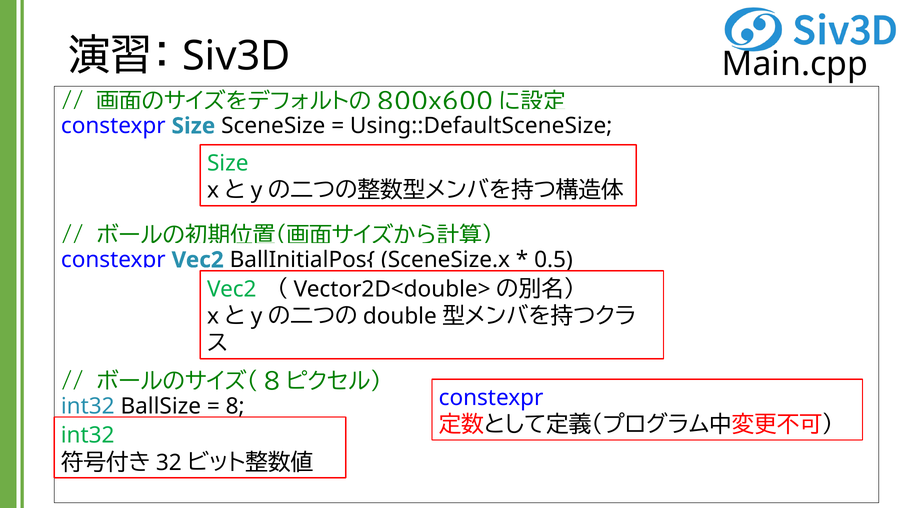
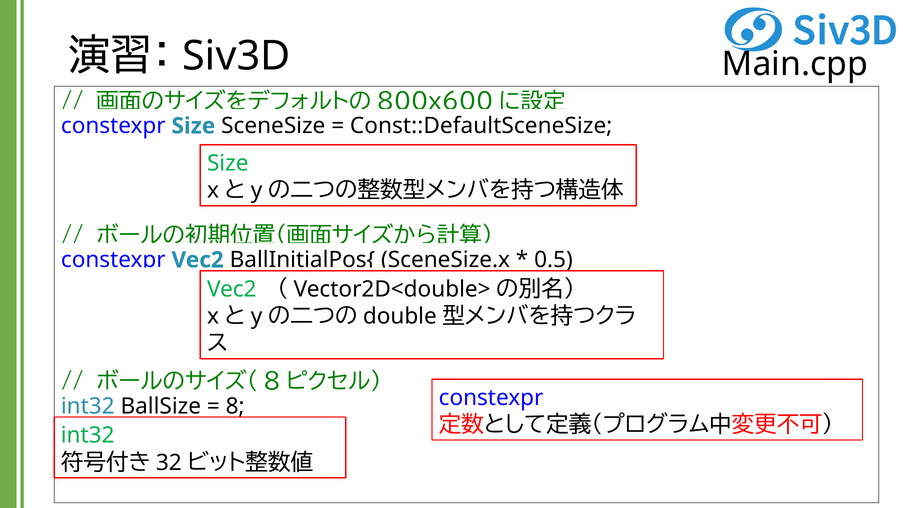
Using::DefaultSceneSize: Using::DefaultSceneSize -> Const::DefaultSceneSize (481, 126)
